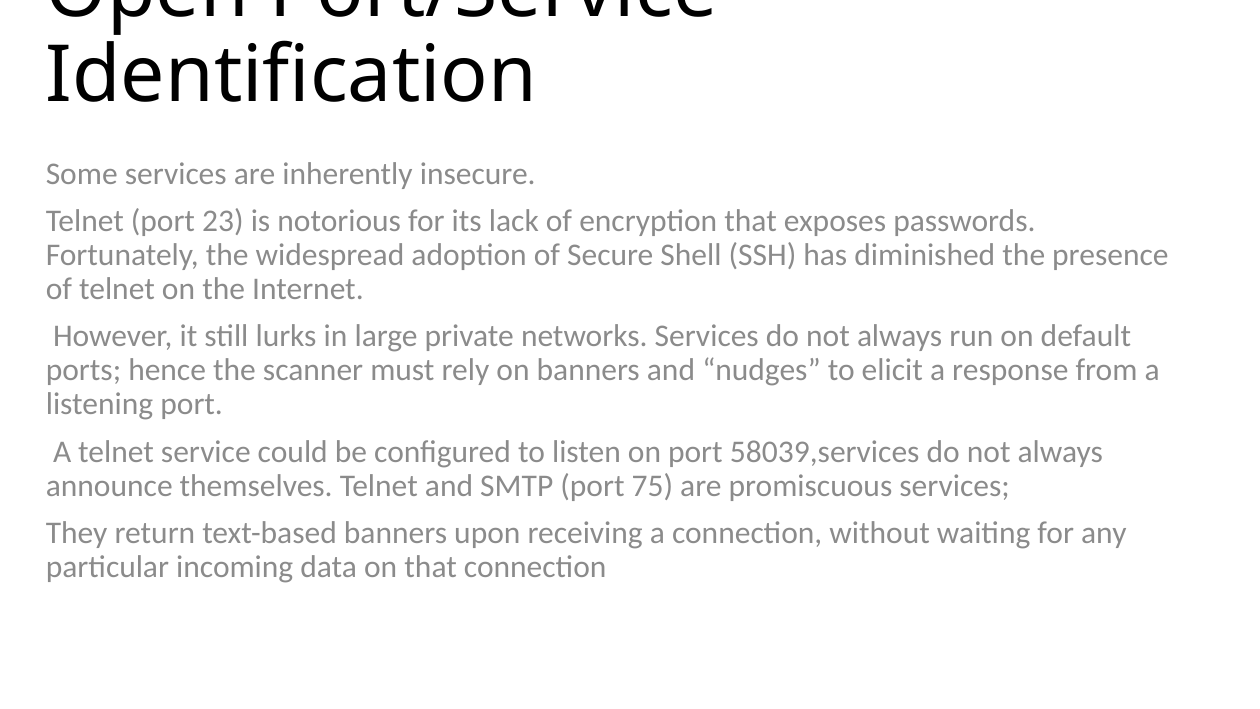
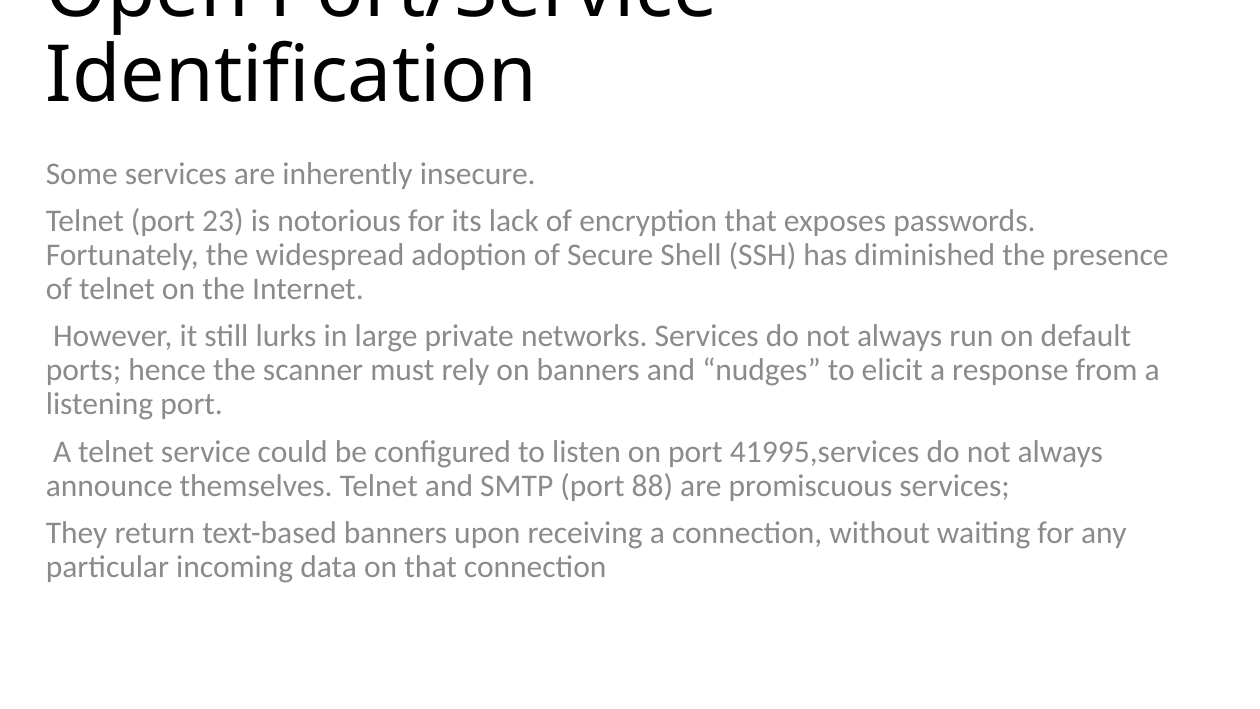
58039,services: 58039,services -> 41995,services (825, 452)
75: 75 -> 88 (652, 486)
